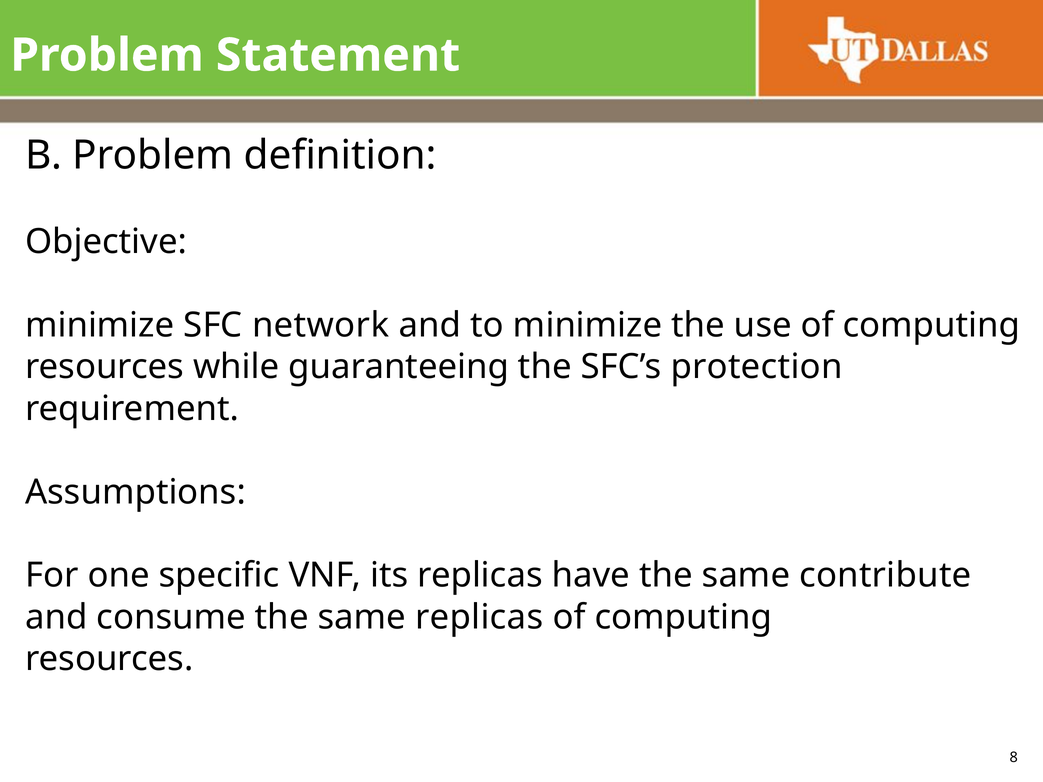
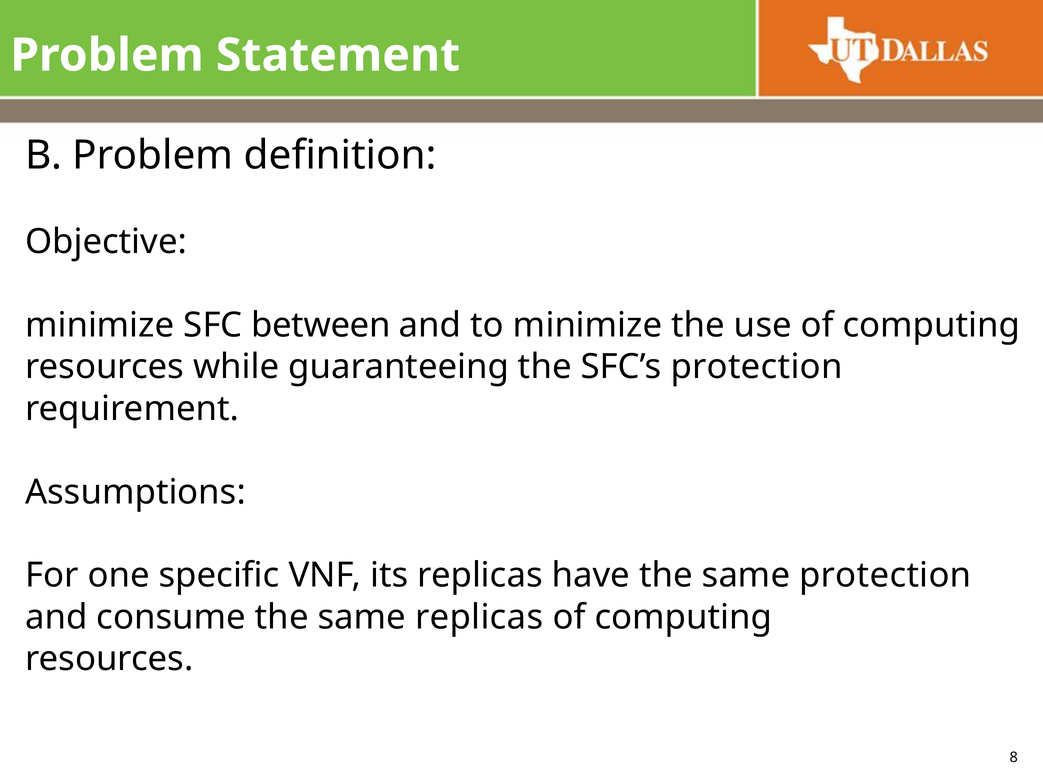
network: network -> between (321, 325)
same contribute: contribute -> protection (885, 576)
